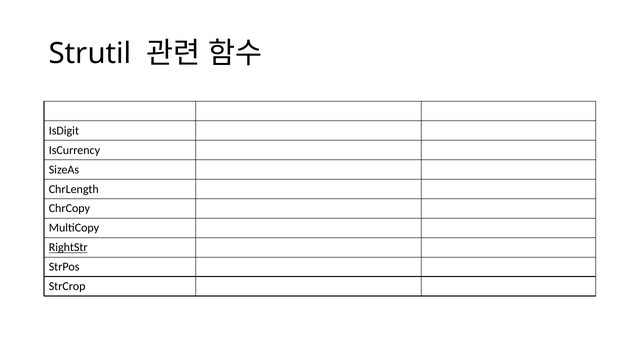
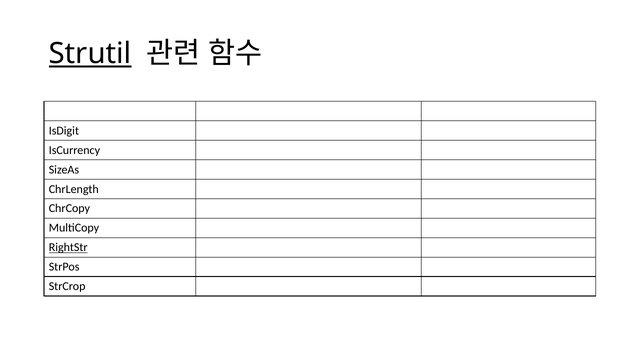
Strutil underline: none -> present (90, 54)
